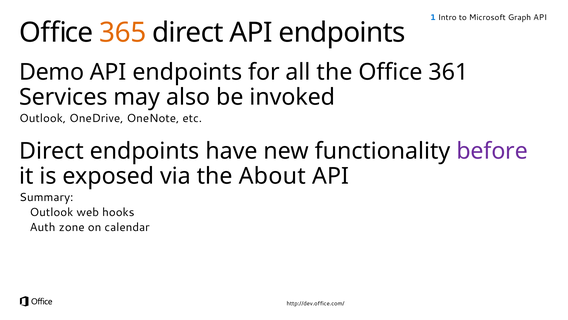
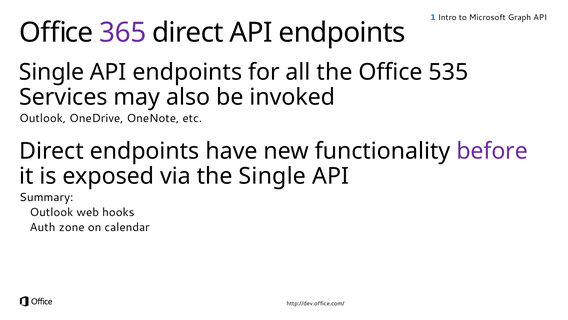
365 colour: orange -> purple (123, 33)
Demo: Demo -> Single (52, 72)
361: 361 -> 535 (449, 72)
the About: About -> Single (272, 176)
